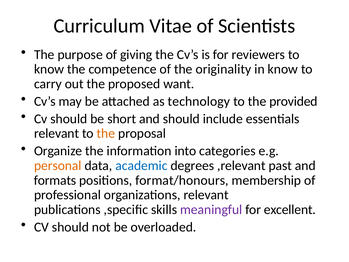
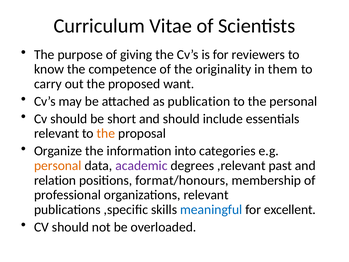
in know: know -> them (283, 69)
technology: technology -> publication (199, 101)
the provided: provided -> personal (293, 101)
academic colour: blue -> purple (141, 165)
formats: formats -> relation (55, 180)
meaningful colour: purple -> blue (211, 209)
